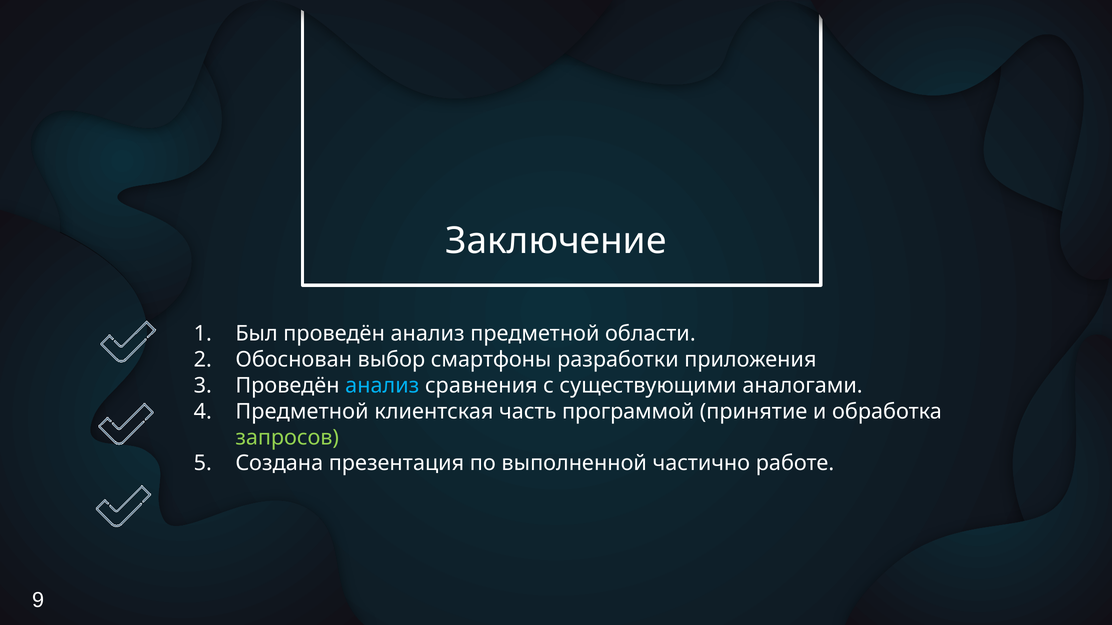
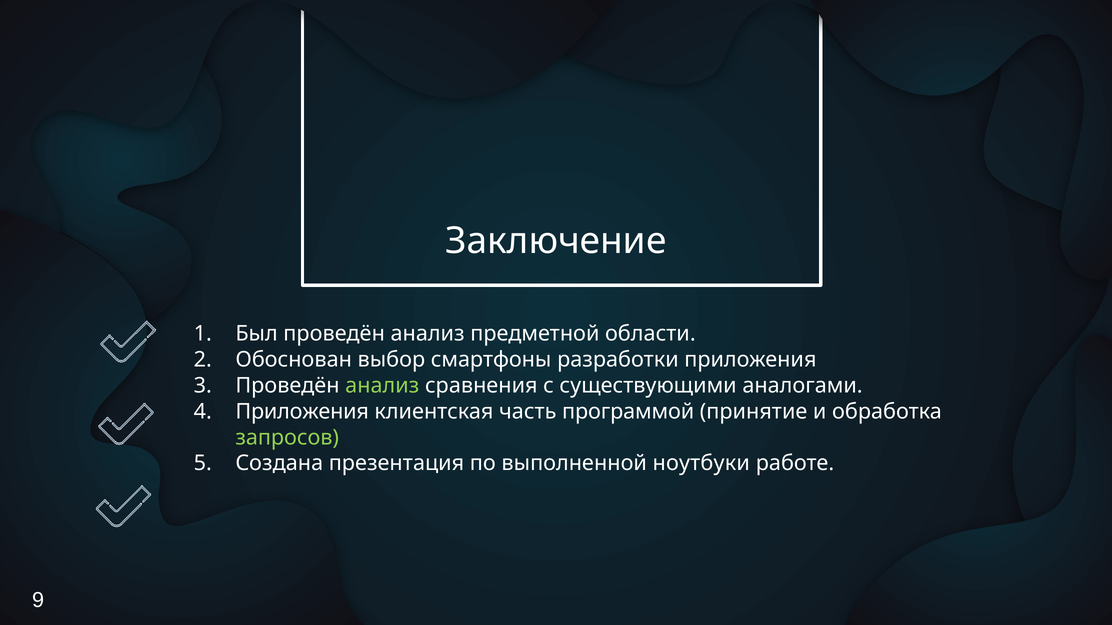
анализ colour: light blue -> light green (382, 386)
Предметной: Предметной -> Приложения (302, 412)
частично: частично -> ноутбуки (701, 464)
